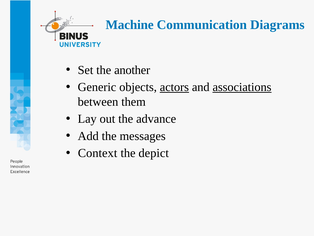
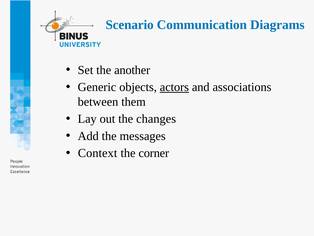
Machine: Machine -> Scenario (130, 25)
associations underline: present -> none (242, 87)
advance: advance -> changes (156, 119)
depict: depict -> corner (154, 153)
